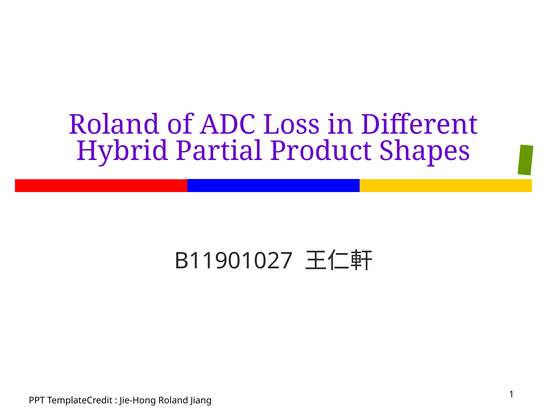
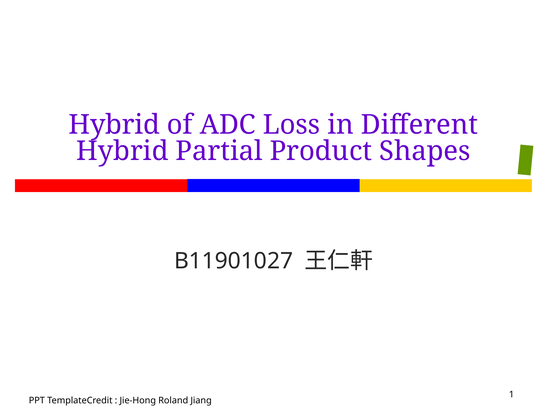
Roland: Roland -> Hybrid (114, 125)
